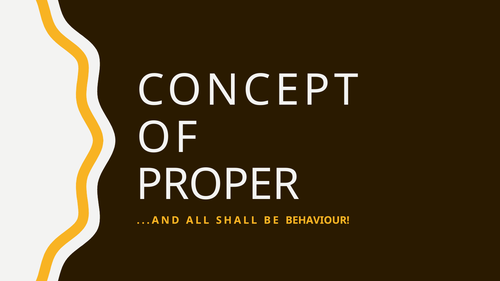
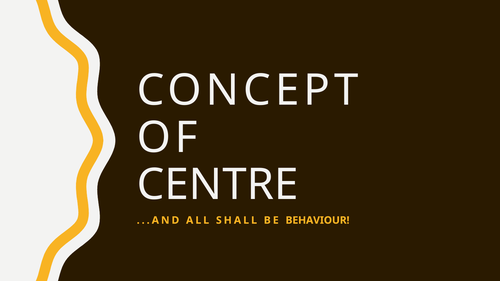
PROPER: PROPER -> CENTRE (218, 185)
